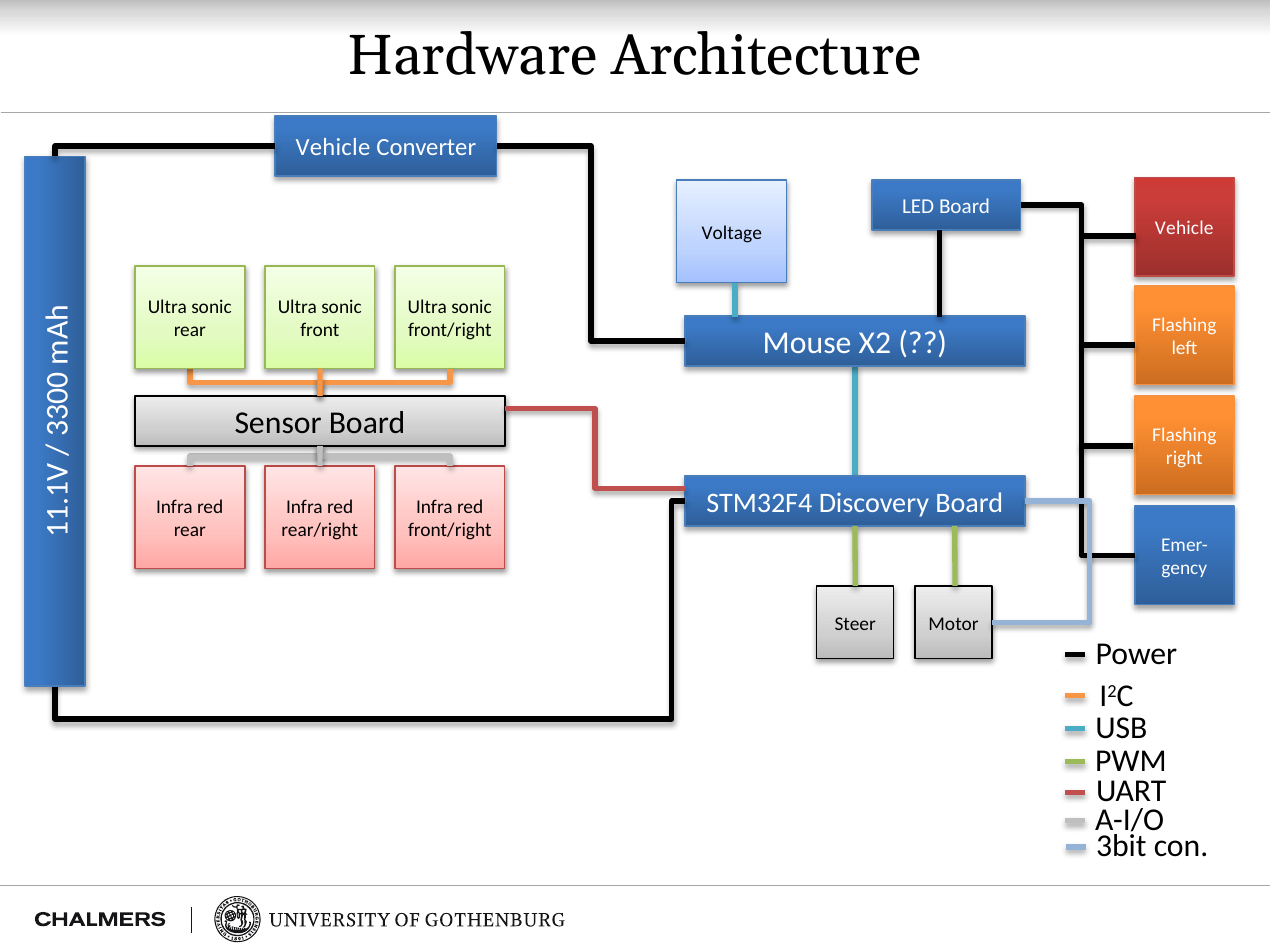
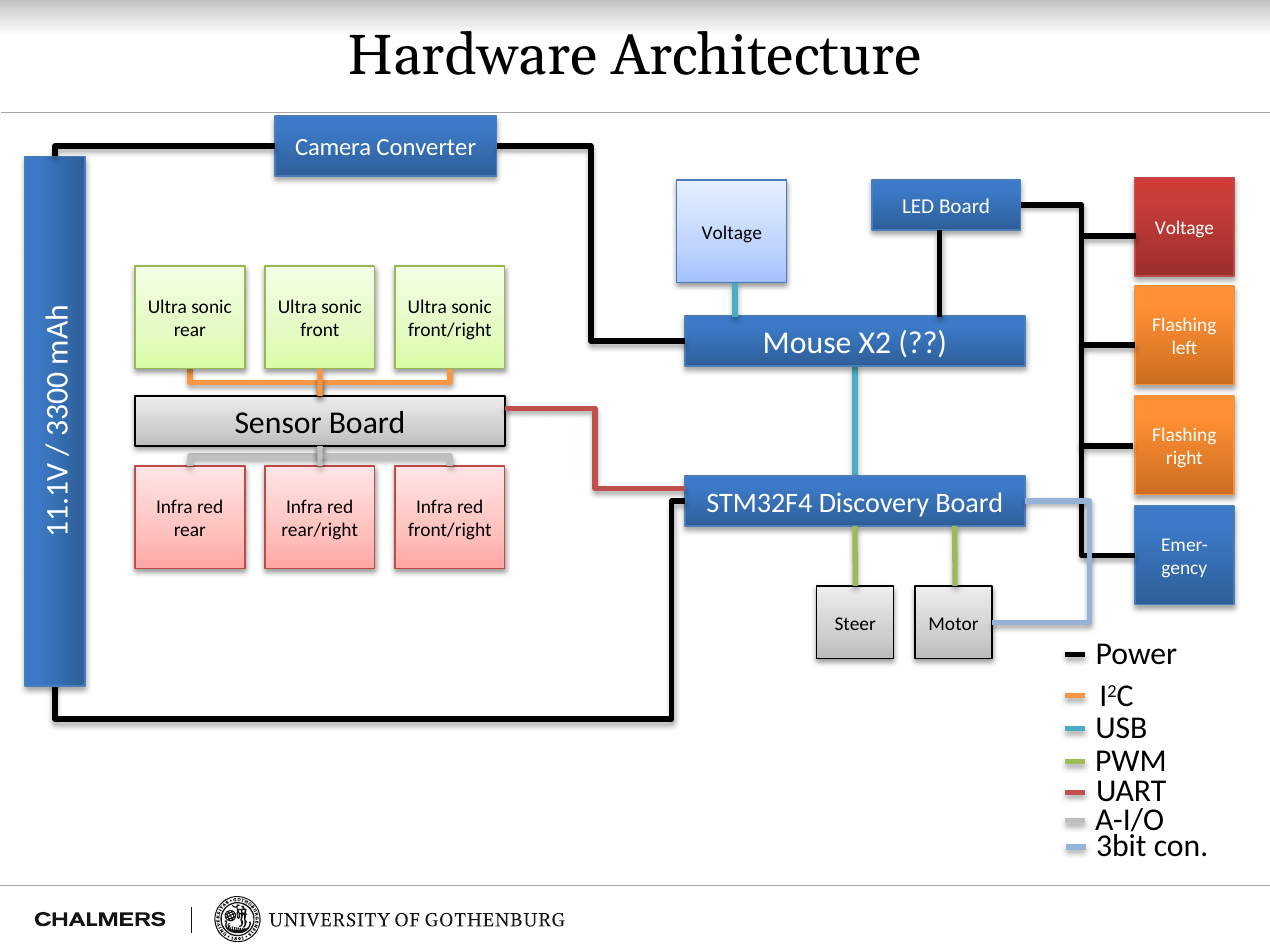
Vehicle: Vehicle -> Camera (333, 148)
Vehicle: Vehicle -> Voltage (1184, 228)
